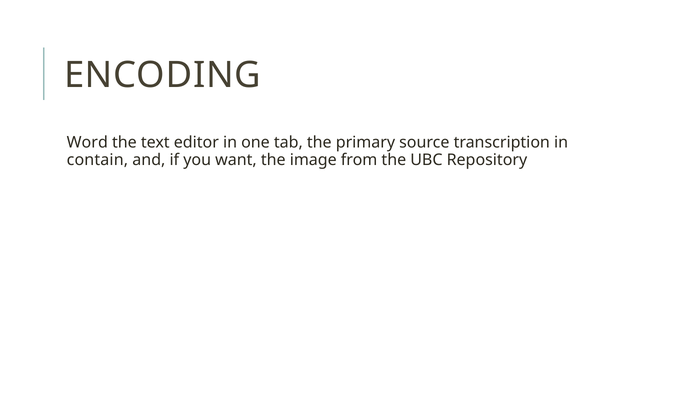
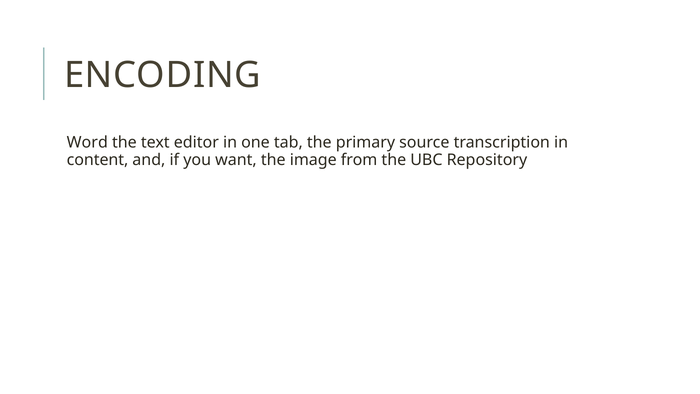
contain: contain -> content (98, 160)
